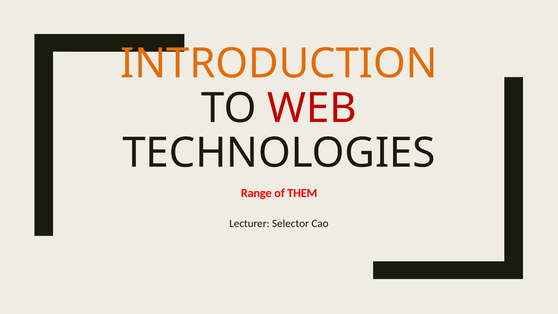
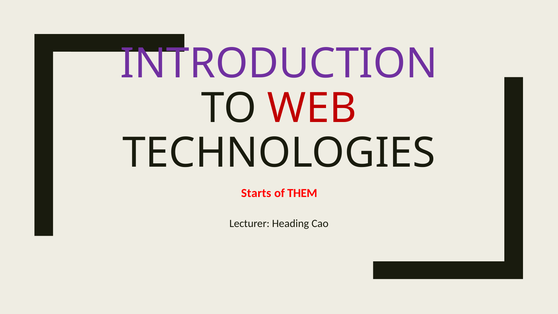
INTRODUCTION colour: orange -> purple (279, 64)
Range: Range -> Starts (256, 193)
Selector: Selector -> Heading (291, 223)
